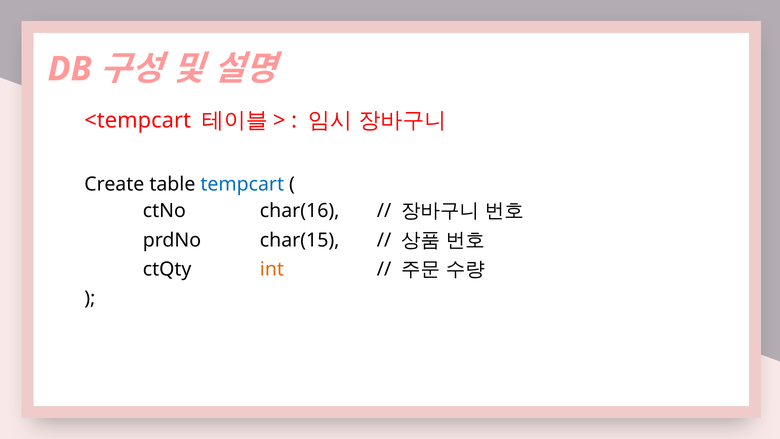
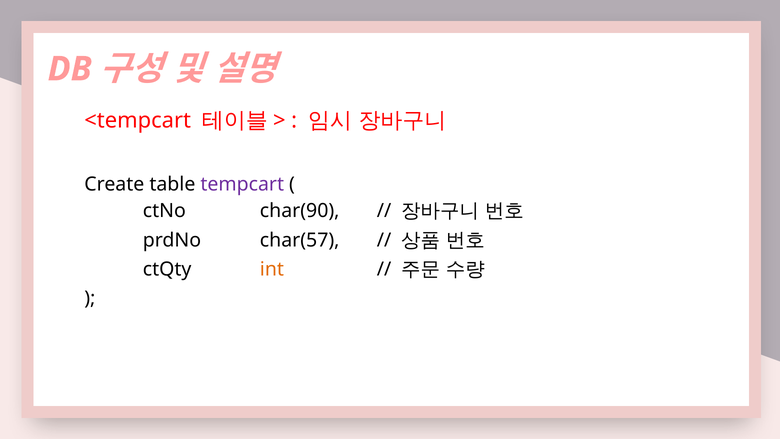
tempcart colour: blue -> purple (242, 184)
char(16: char(16 -> char(90 (300, 211)
char(15: char(15 -> char(57 (300, 240)
